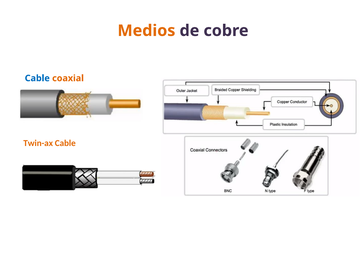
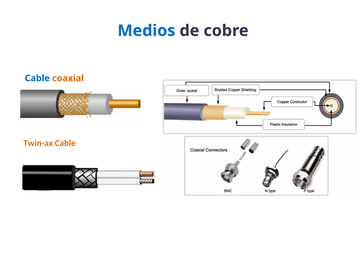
Medios colour: orange -> blue (146, 31)
